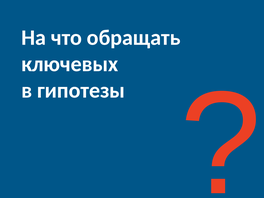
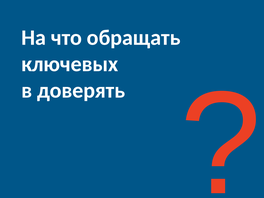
гипотезы: гипотезы -> доверять (81, 90)
